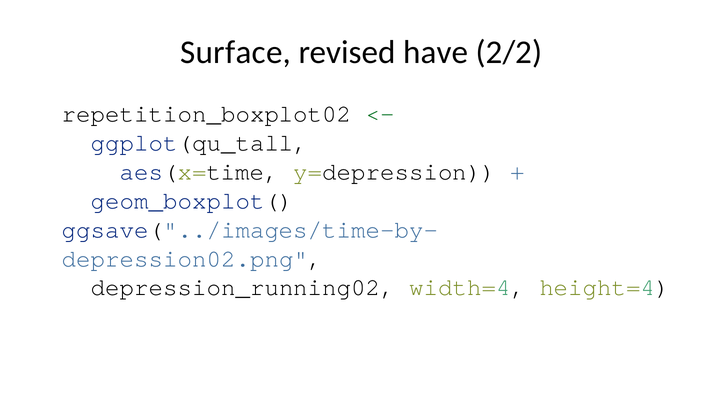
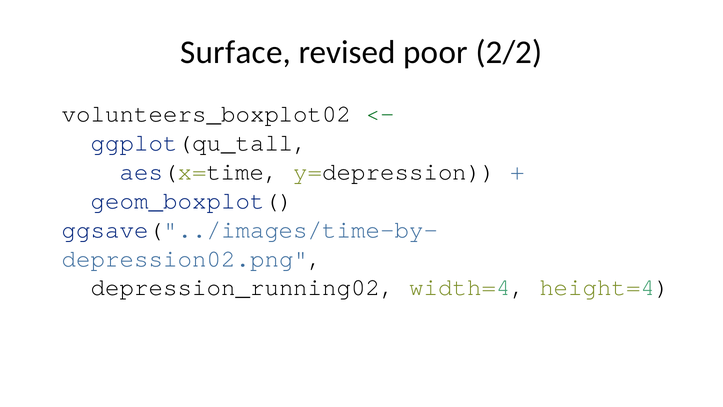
have: have -> poor (436, 52)
repetition_boxplot02: repetition_boxplot02 -> volunteers_boxplot02 (207, 114)
